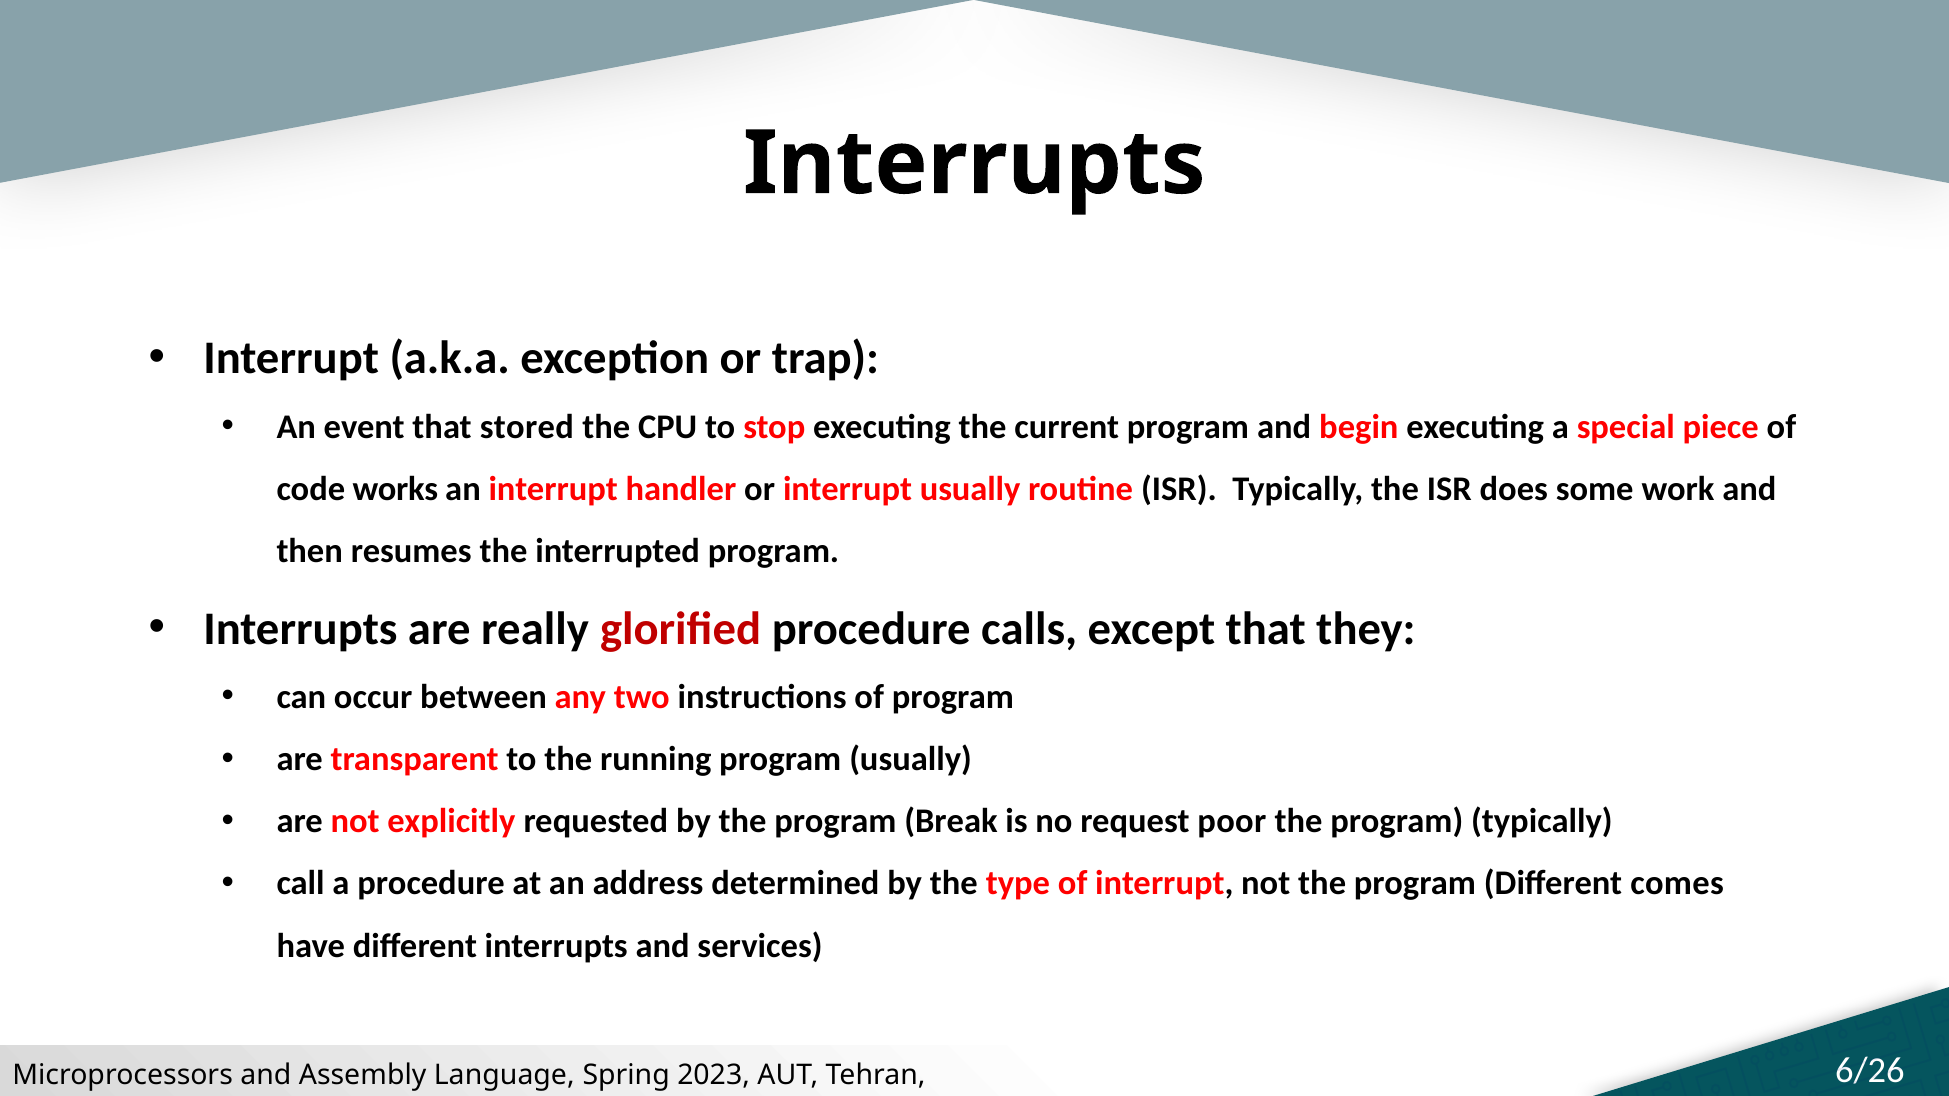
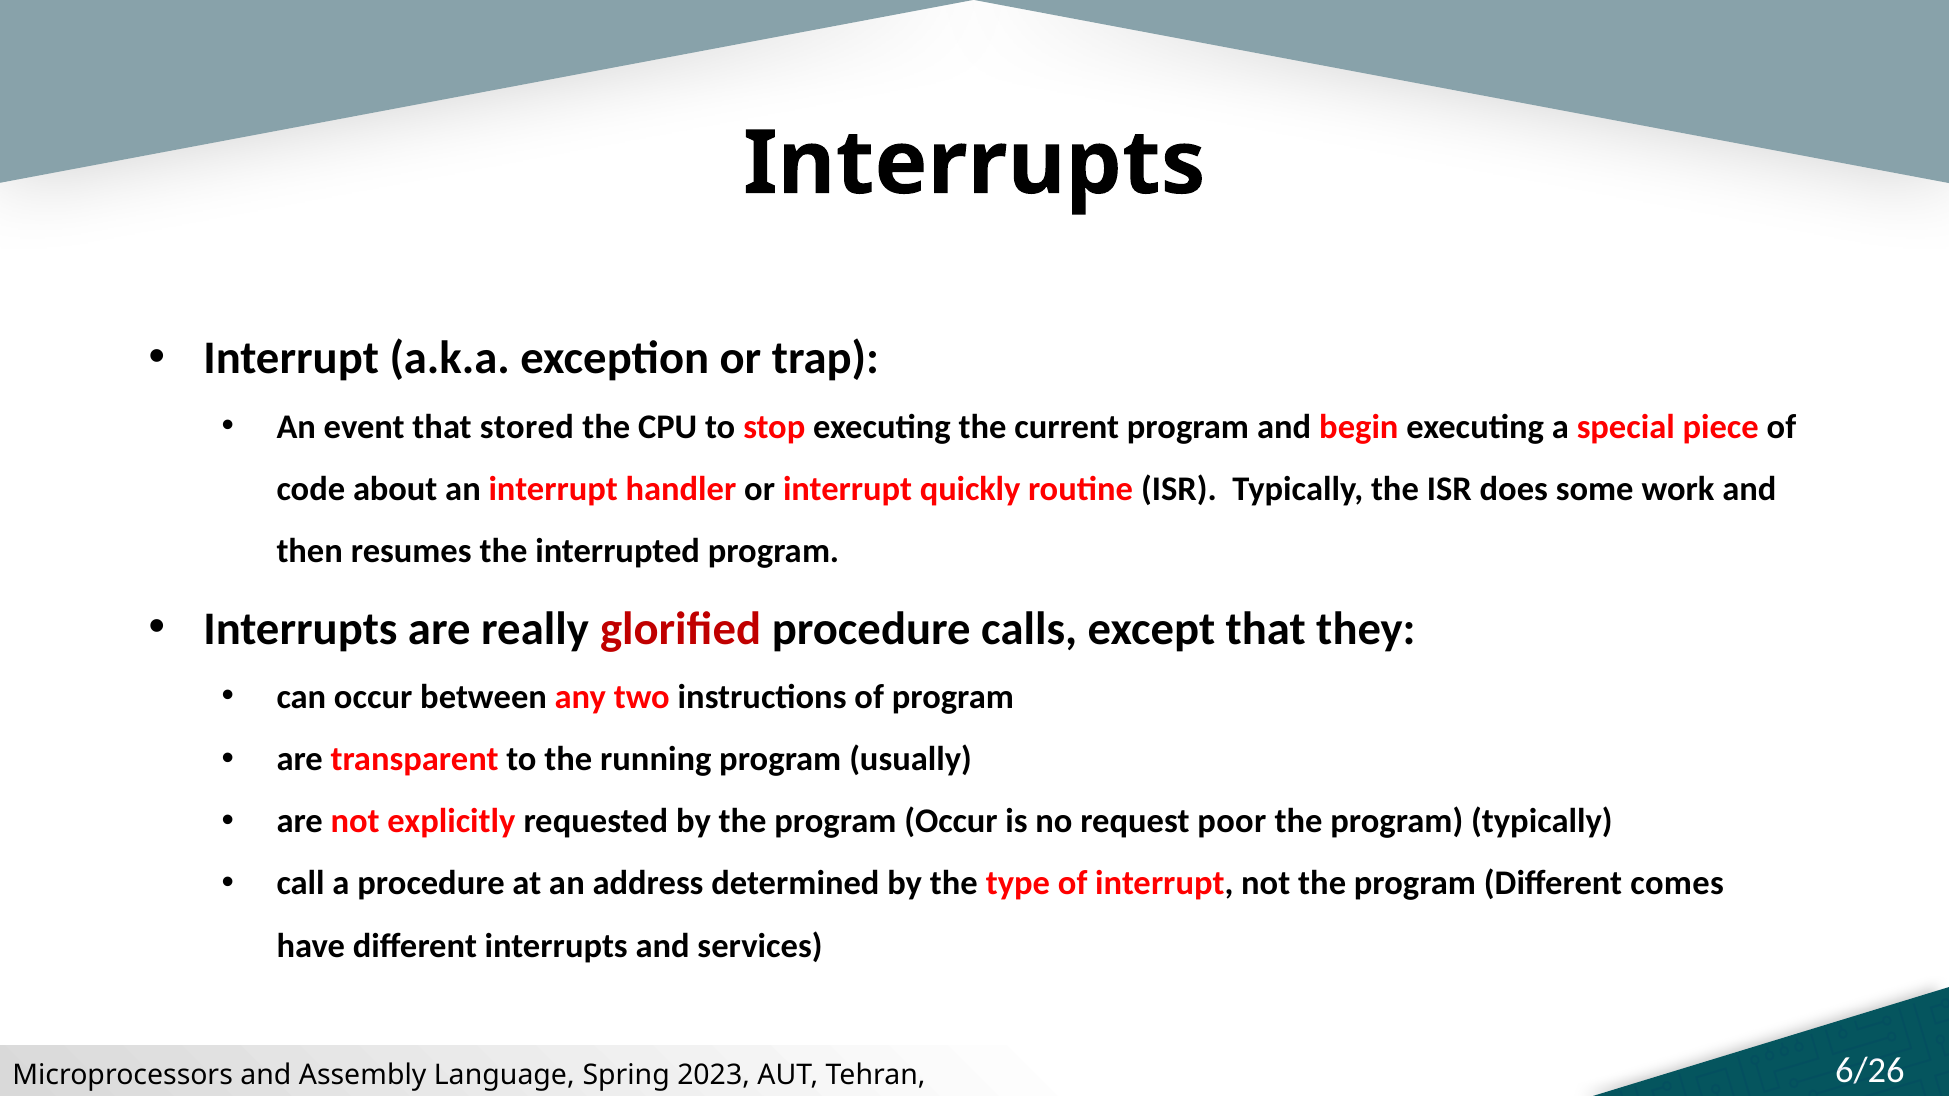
works: works -> about (395, 489)
interrupt usually: usually -> quickly (970, 489)
program Break: Break -> Occur (951, 822)
